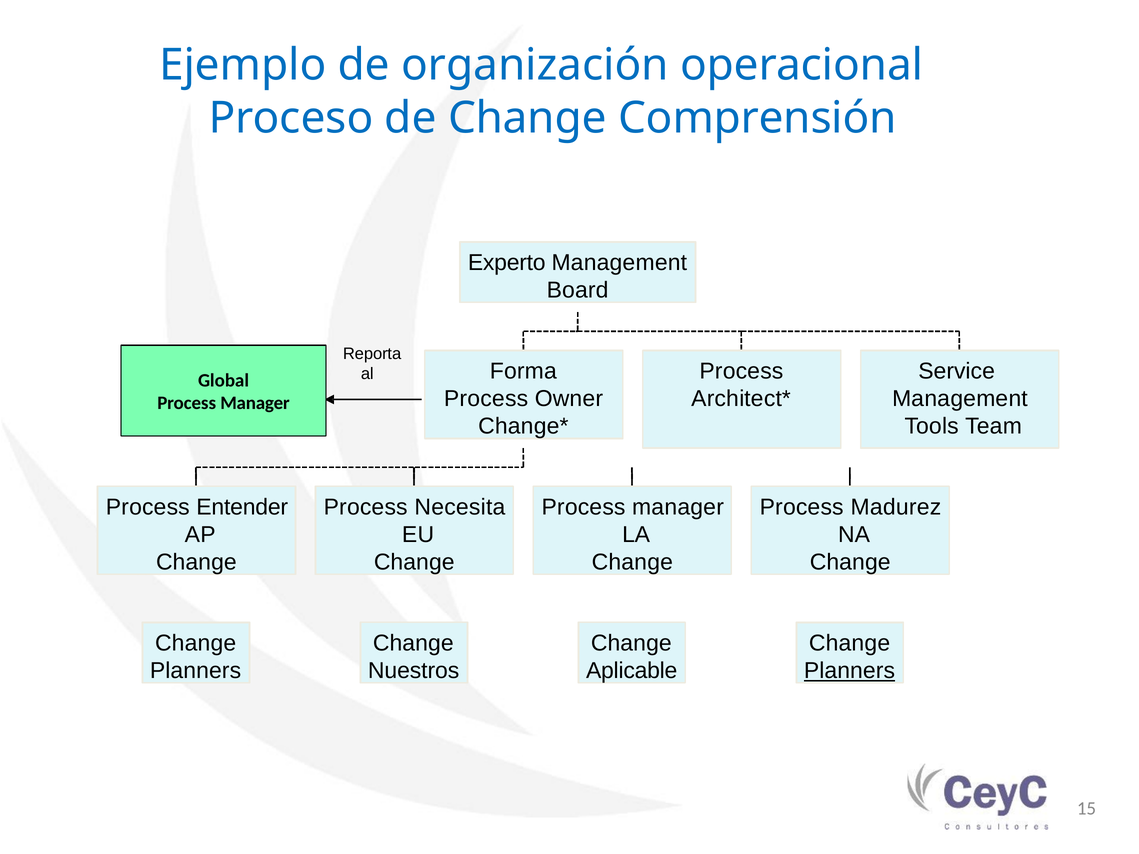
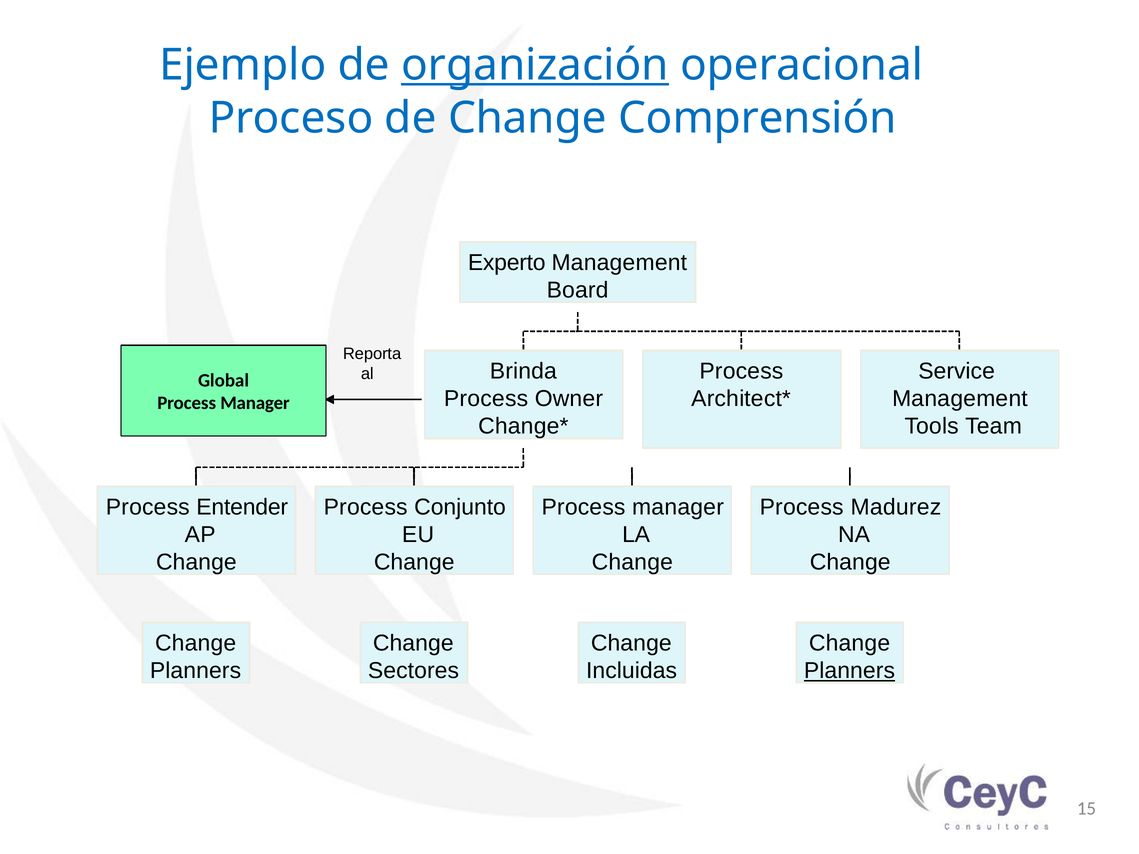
organización underline: none -> present (535, 65)
Forma: Forma -> Brinda (523, 371)
Necesita: Necesita -> Conjunto (460, 507)
Nuestros: Nuestros -> Sectores (414, 671)
Aplicable: Aplicable -> Incluidas (632, 671)
